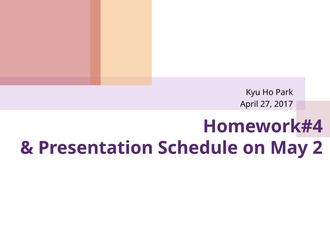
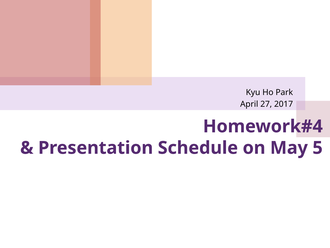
2: 2 -> 5 (318, 148)
